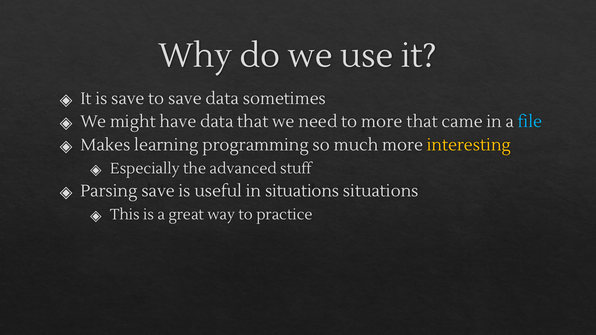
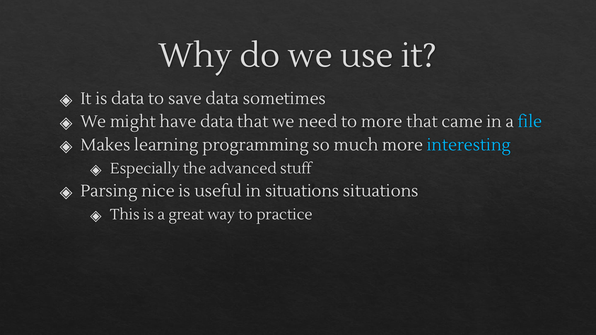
is save: save -> data (128, 99)
interesting colour: yellow -> light blue (469, 145)
Parsing save: save -> nice (158, 191)
